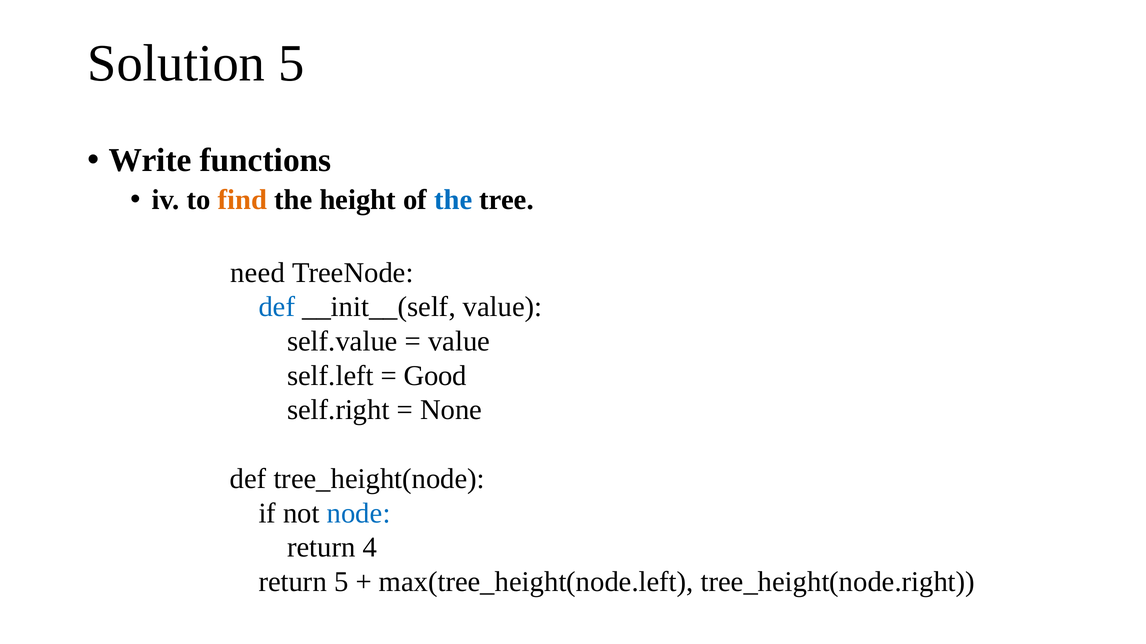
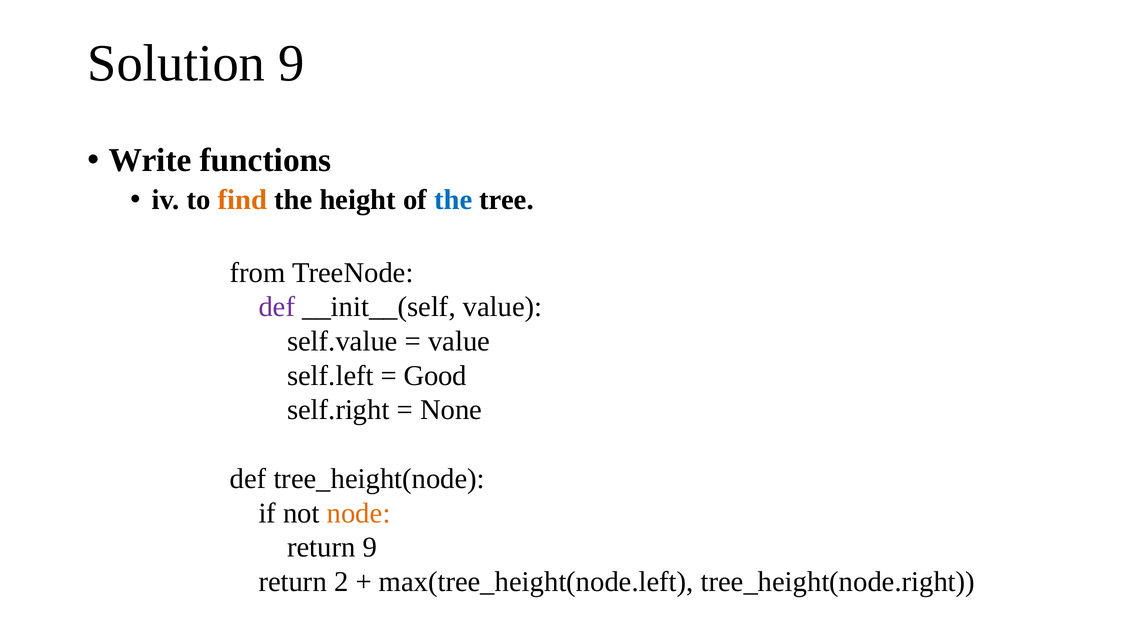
Solution 5: 5 -> 9 (291, 64)
need: need -> from (258, 273)
def colour: blue -> purple (277, 307)
node colour: blue -> orange (359, 514)
return 4: 4 -> 9 (370, 548)
return 5: 5 -> 2 (341, 582)
